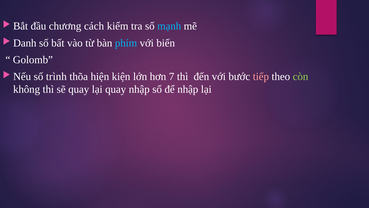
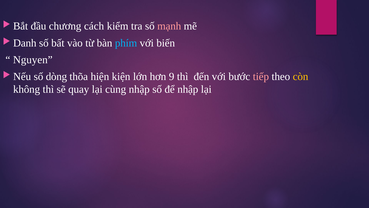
mạnh colour: light blue -> pink (169, 26)
Golomb: Golomb -> Nguyen (33, 60)
trình: trình -> dòng (56, 76)
7: 7 -> 9 (172, 76)
còn colour: light green -> yellow (301, 76)
lại quay: quay -> cùng (116, 89)
